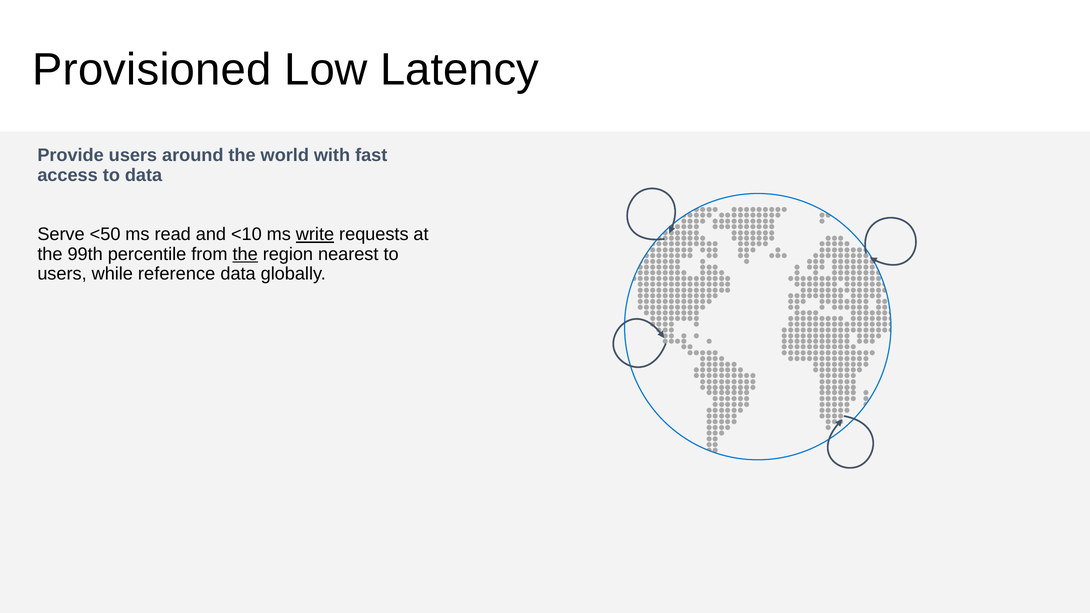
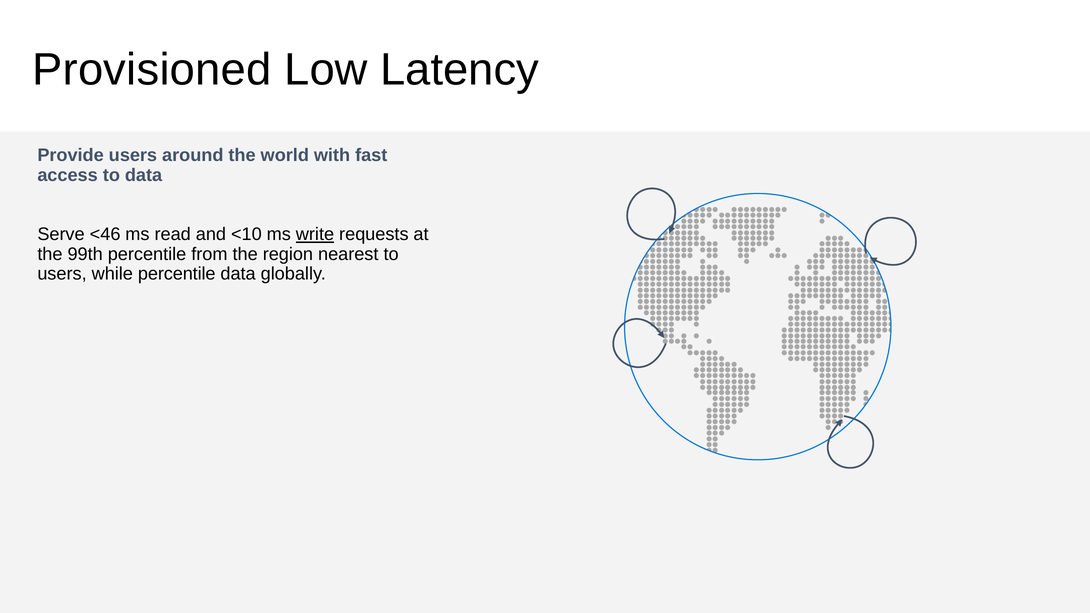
<50: <50 -> <46 (105, 235)
the underline: present -> none (245, 254)
while reference: reference -> percentile (177, 274)
